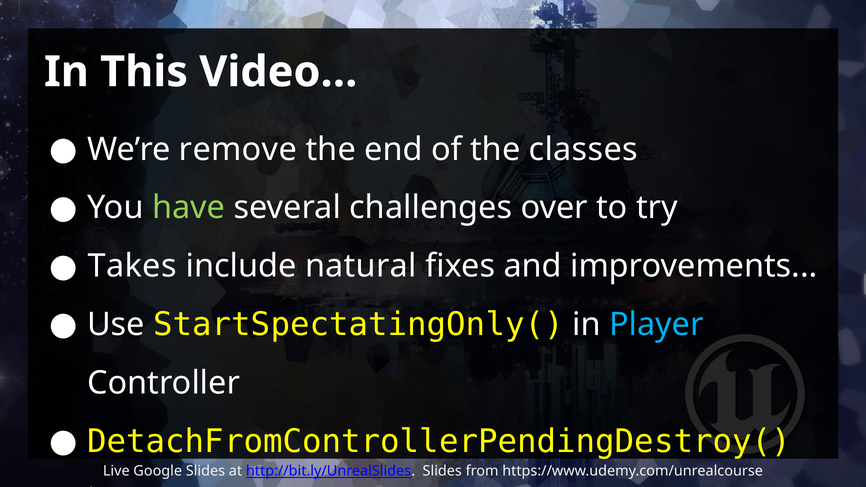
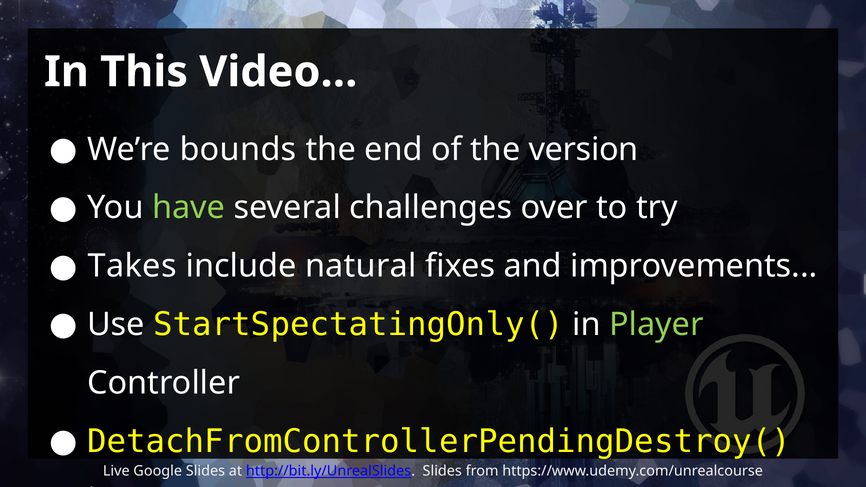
remove: remove -> bounds (238, 149)
classes: classes -> version (584, 149)
Player colour: light blue -> light green (656, 325)
